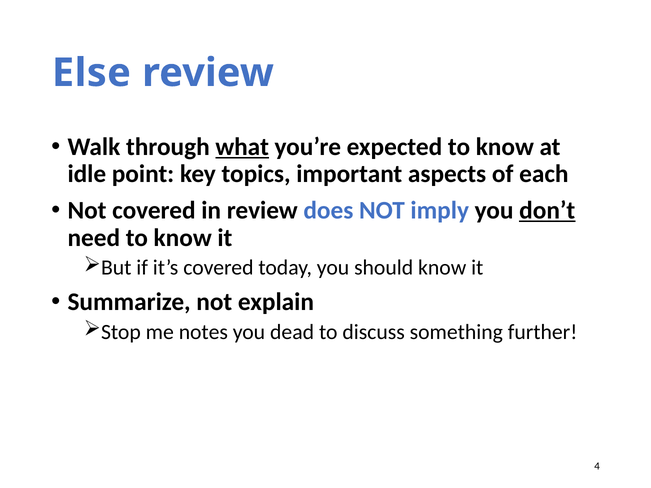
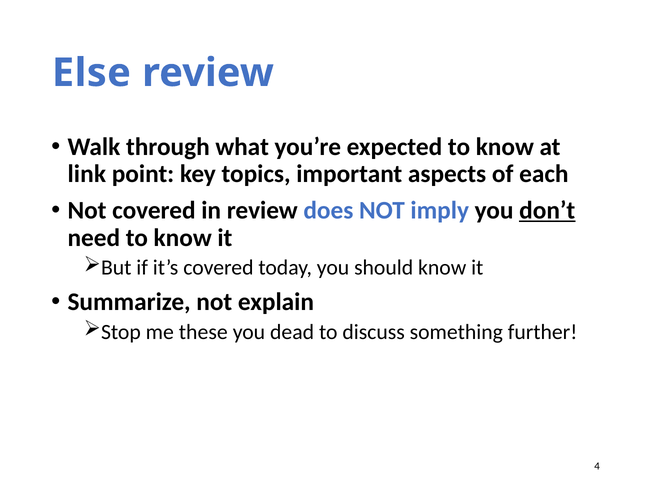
what underline: present -> none (242, 147)
idle: idle -> link (87, 174)
notes: notes -> these (203, 332)
